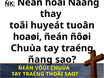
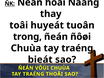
hoaøi: hoaøi -> trong (27, 37)
ñang: ñang -> bieát (40, 60)
